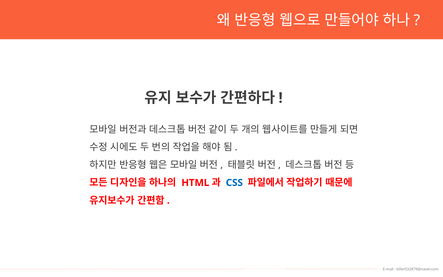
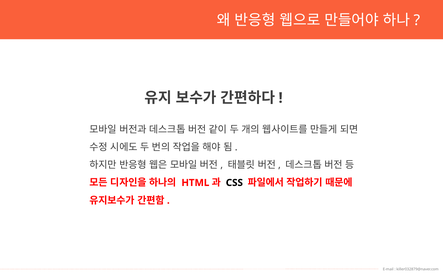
CSS colour: blue -> black (234, 183)
